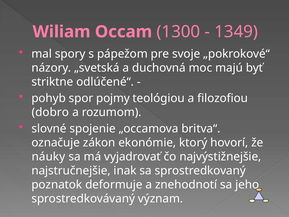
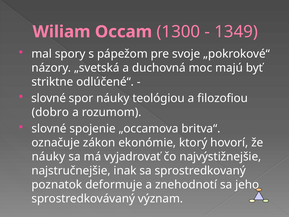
pohyb: pohyb -> slovné (49, 98)
spor pojmy: pojmy -> náuky (113, 98)
